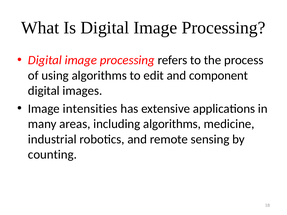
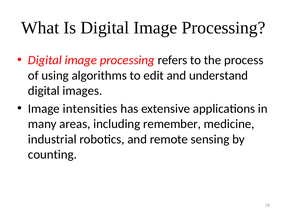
component: component -> understand (219, 76)
including algorithms: algorithms -> remember (172, 124)
